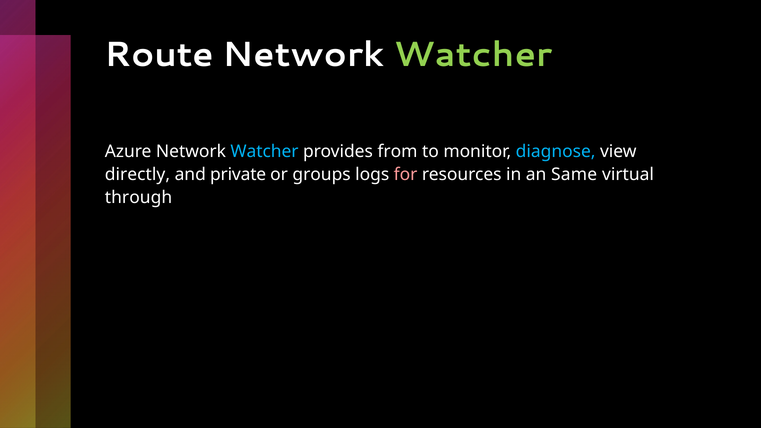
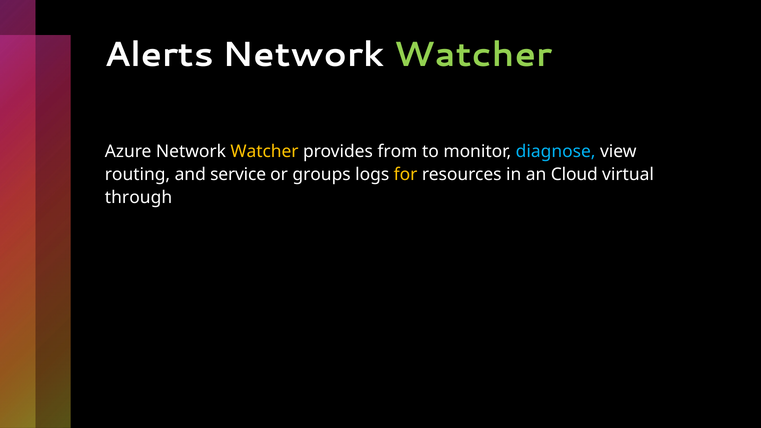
Route: Route -> Alerts (159, 55)
Watcher colour: light blue -> yellow (264, 151)
directly: directly -> routing (137, 174)
private: private -> service (238, 174)
for colour: pink -> yellow (406, 174)
Same: Same -> Cloud (574, 174)
